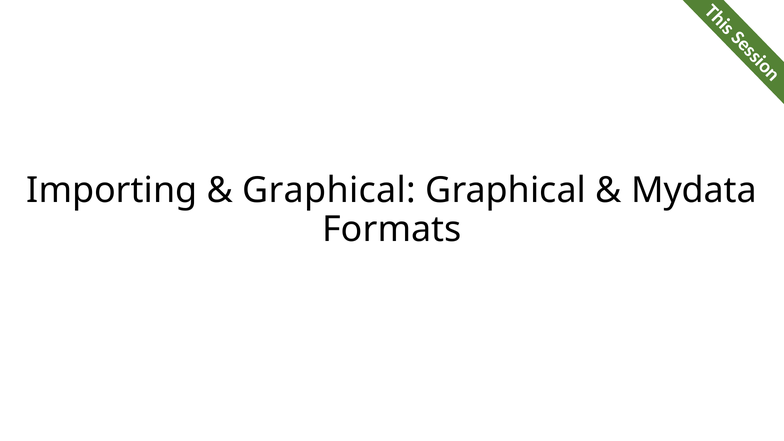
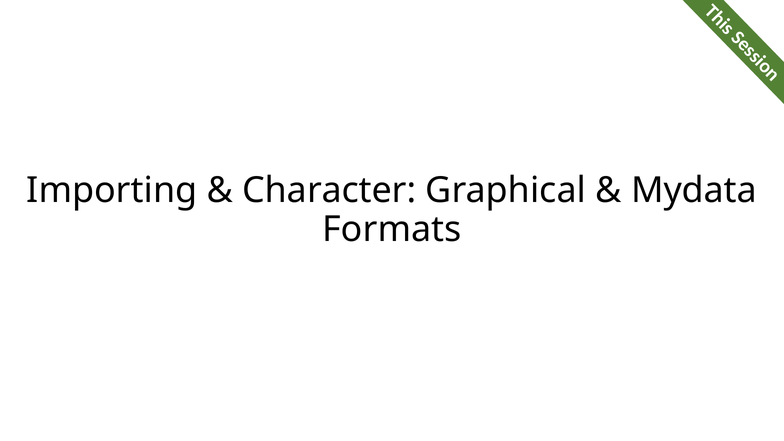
Graphical: Graphical -> Character (329, 190)
